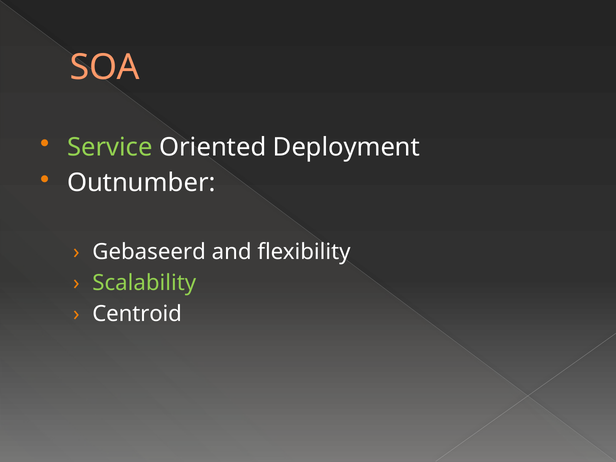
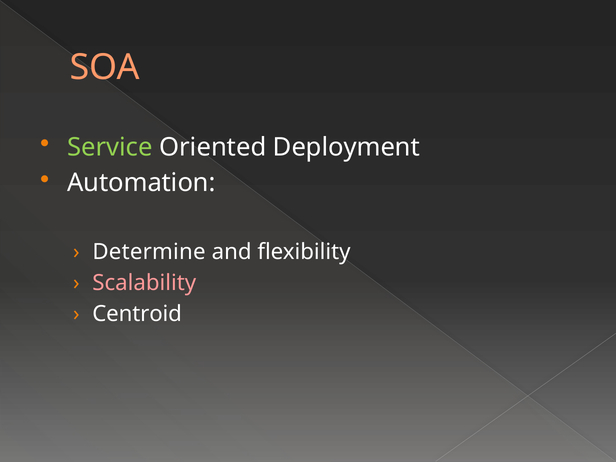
Outnumber: Outnumber -> Automation (141, 183)
Gebaseerd: Gebaseerd -> Determine (149, 252)
Scalability colour: light green -> pink (144, 283)
